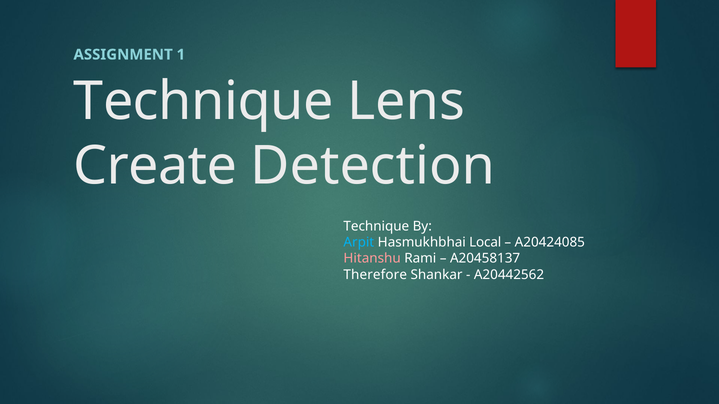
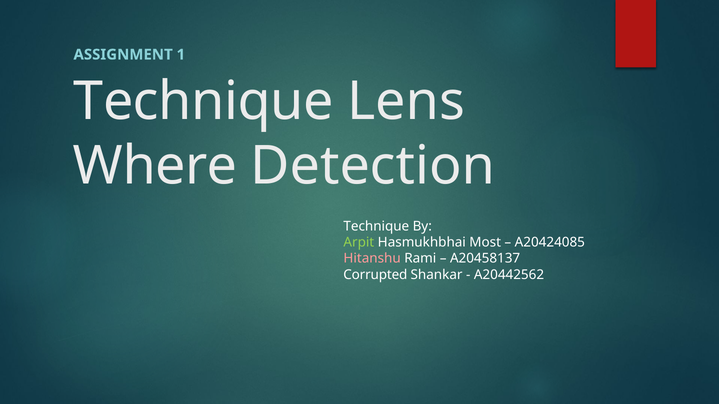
Create: Create -> Where (155, 166)
Arpit colour: light blue -> light green (359, 242)
Local: Local -> Most (485, 242)
Therefore: Therefore -> Corrupted (375, 275)
